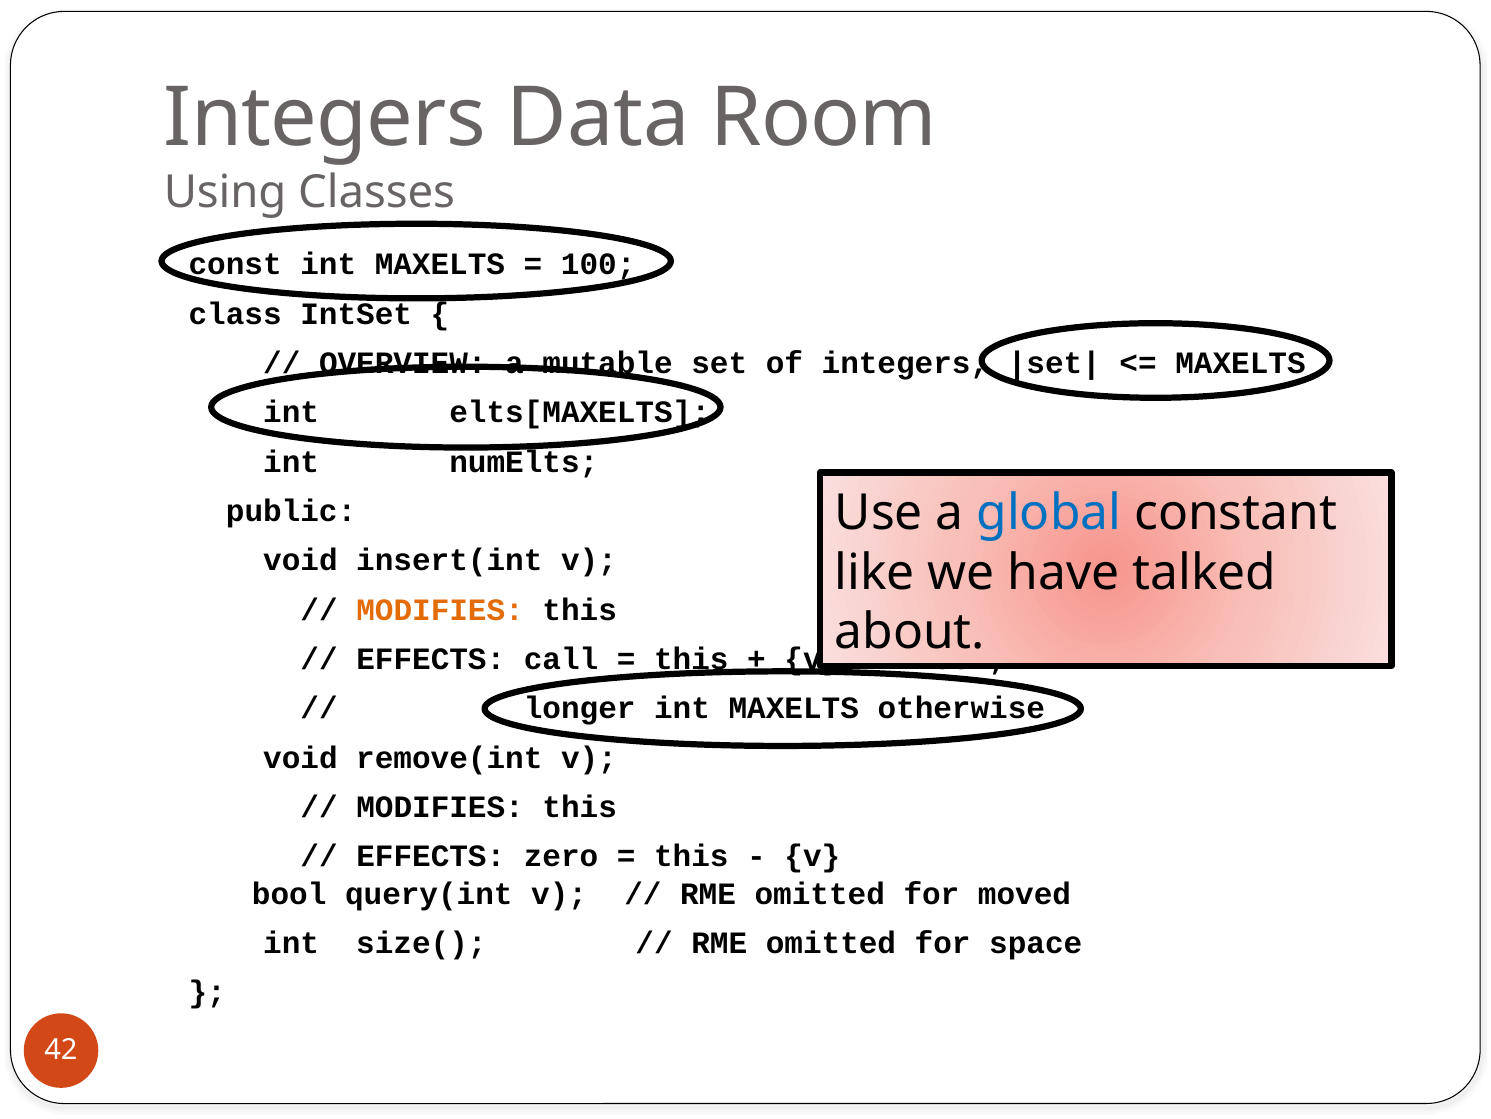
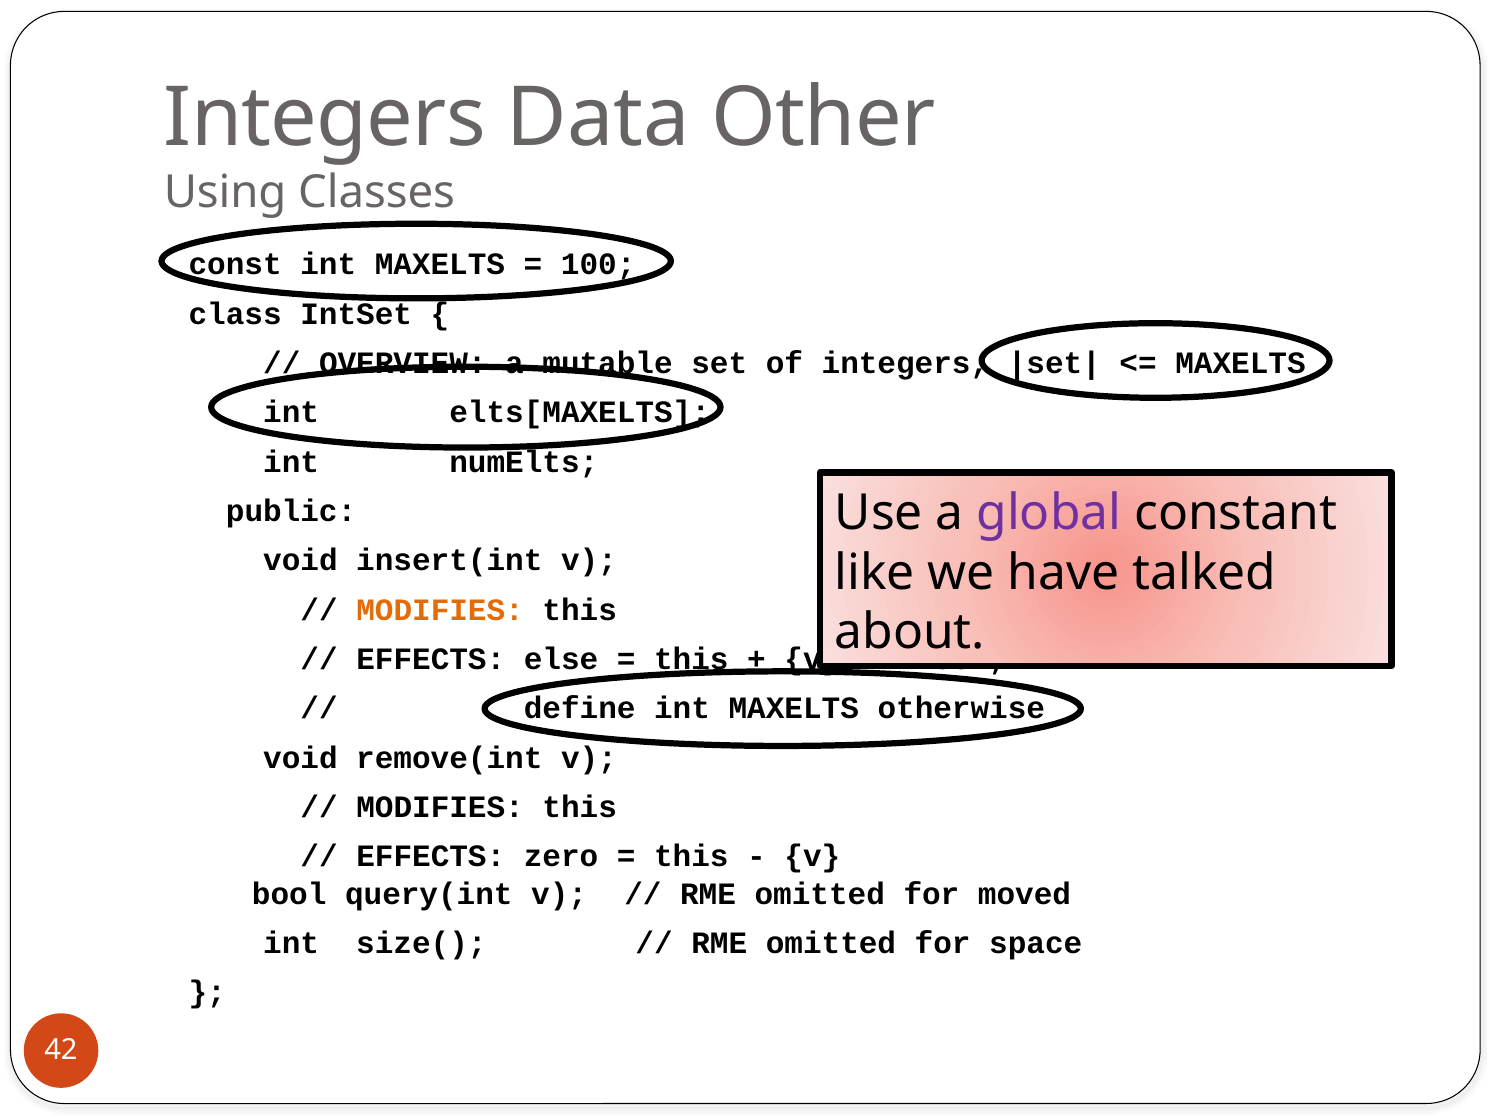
Data Room: Room -> Other (824, 118)
global colour: blue -> purple (1049, 513)
call: call -> else (561, 659)
longer: longer -> define (580, 708)
